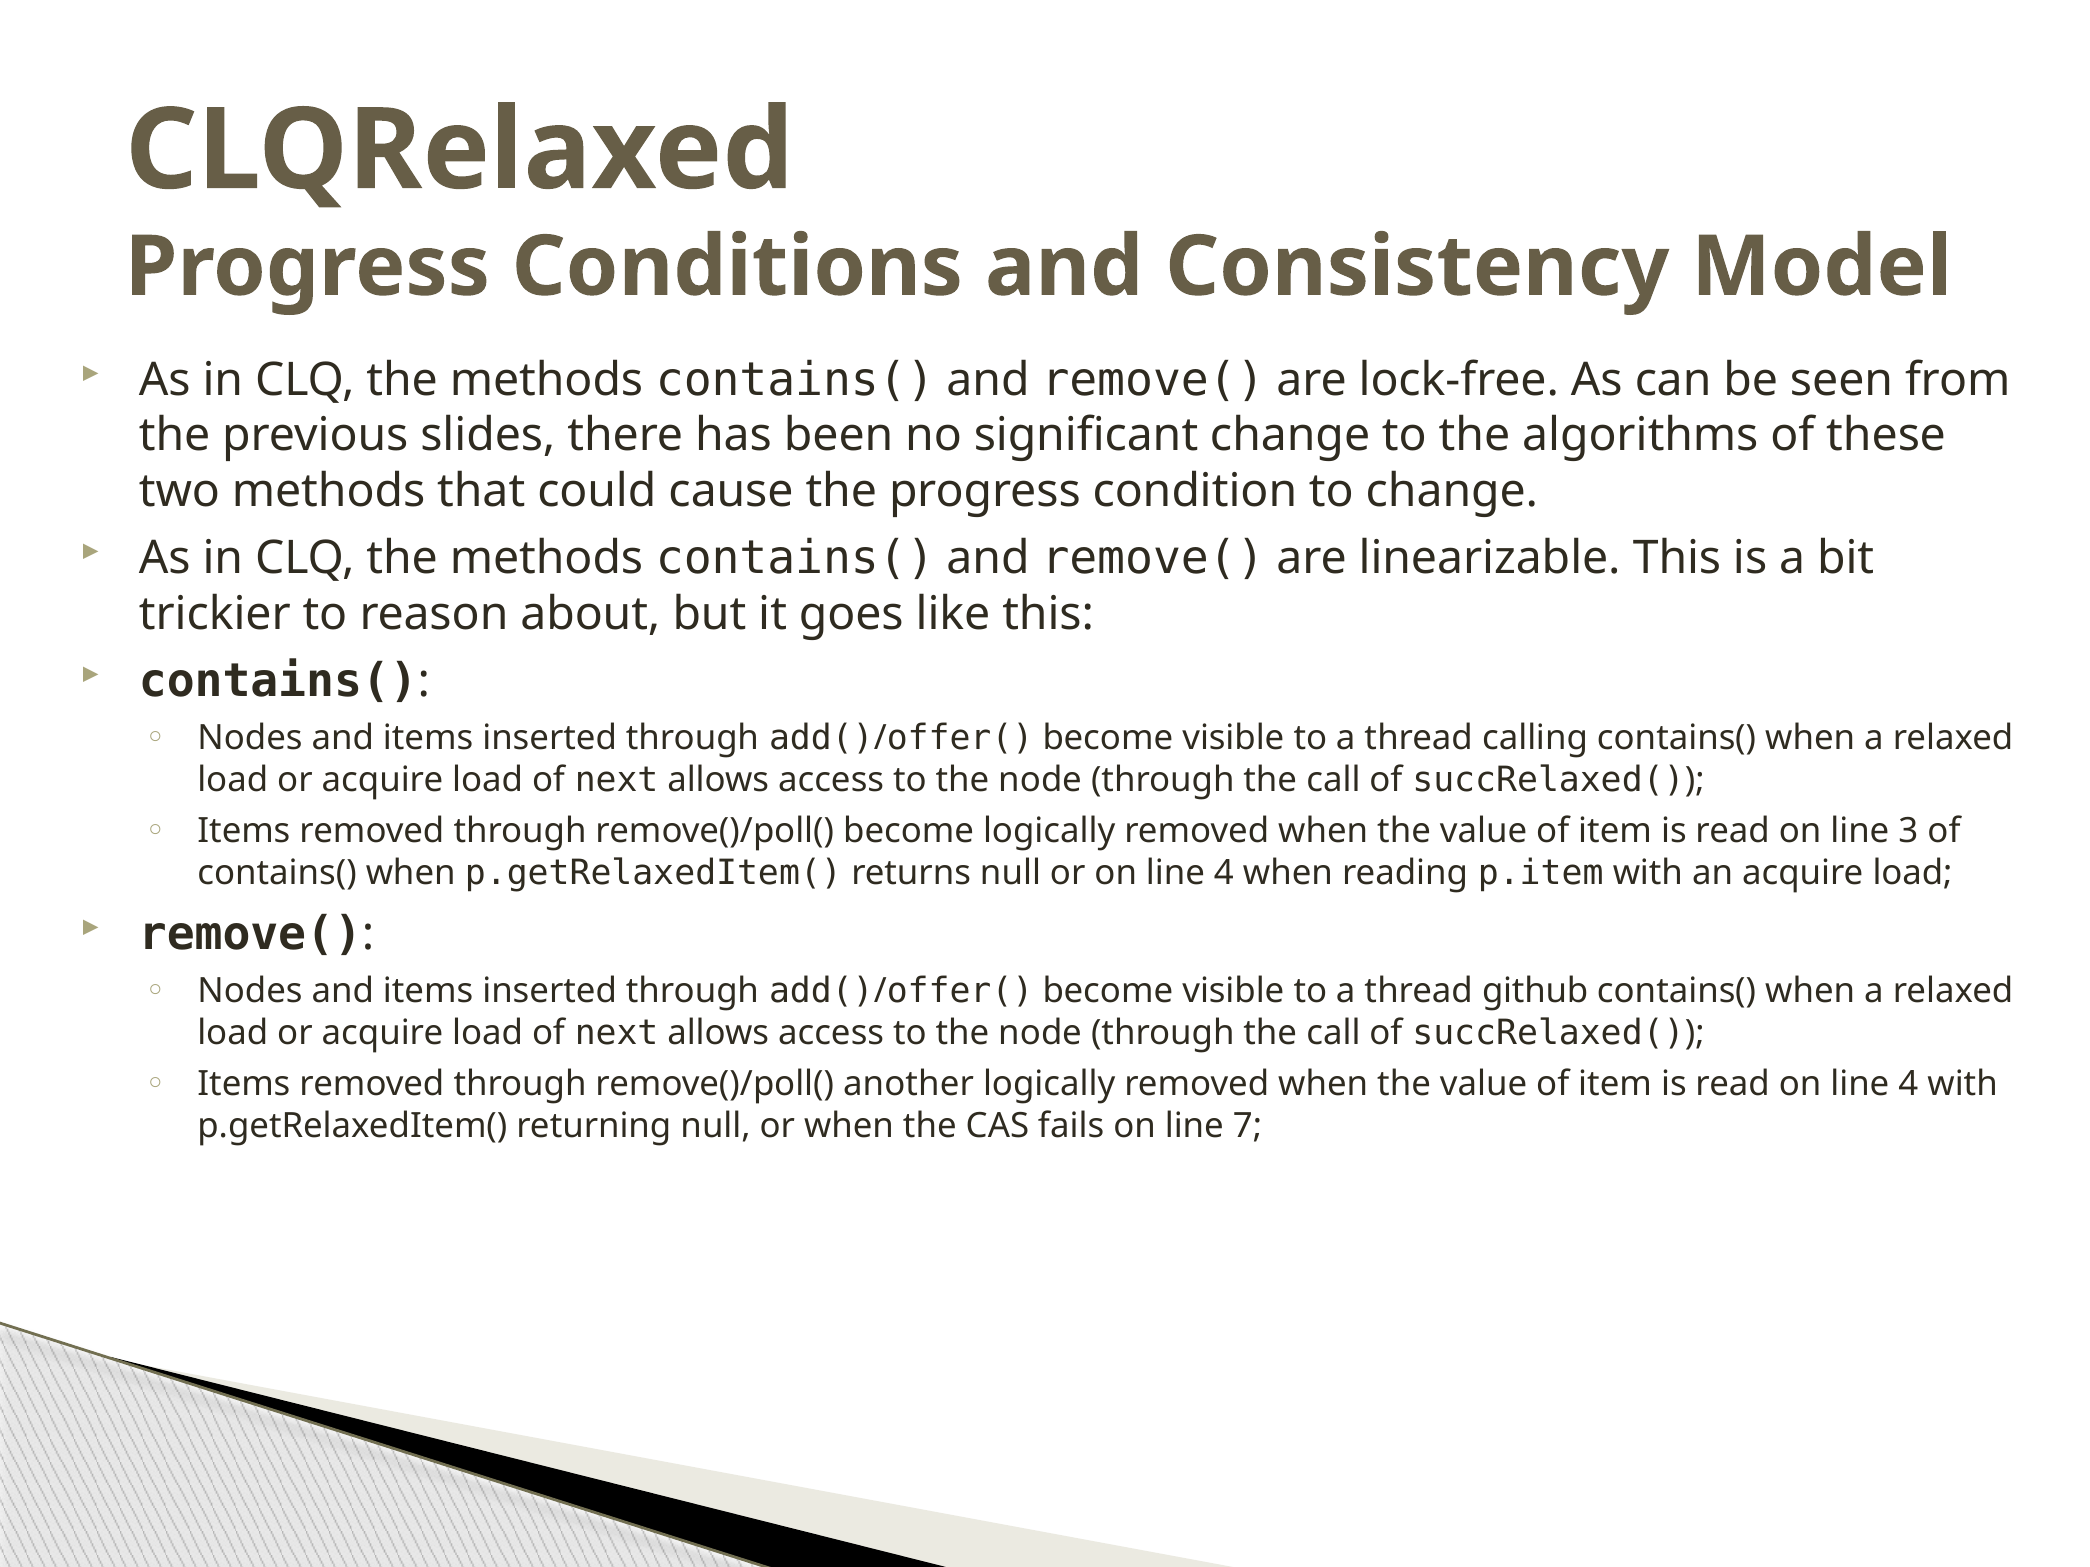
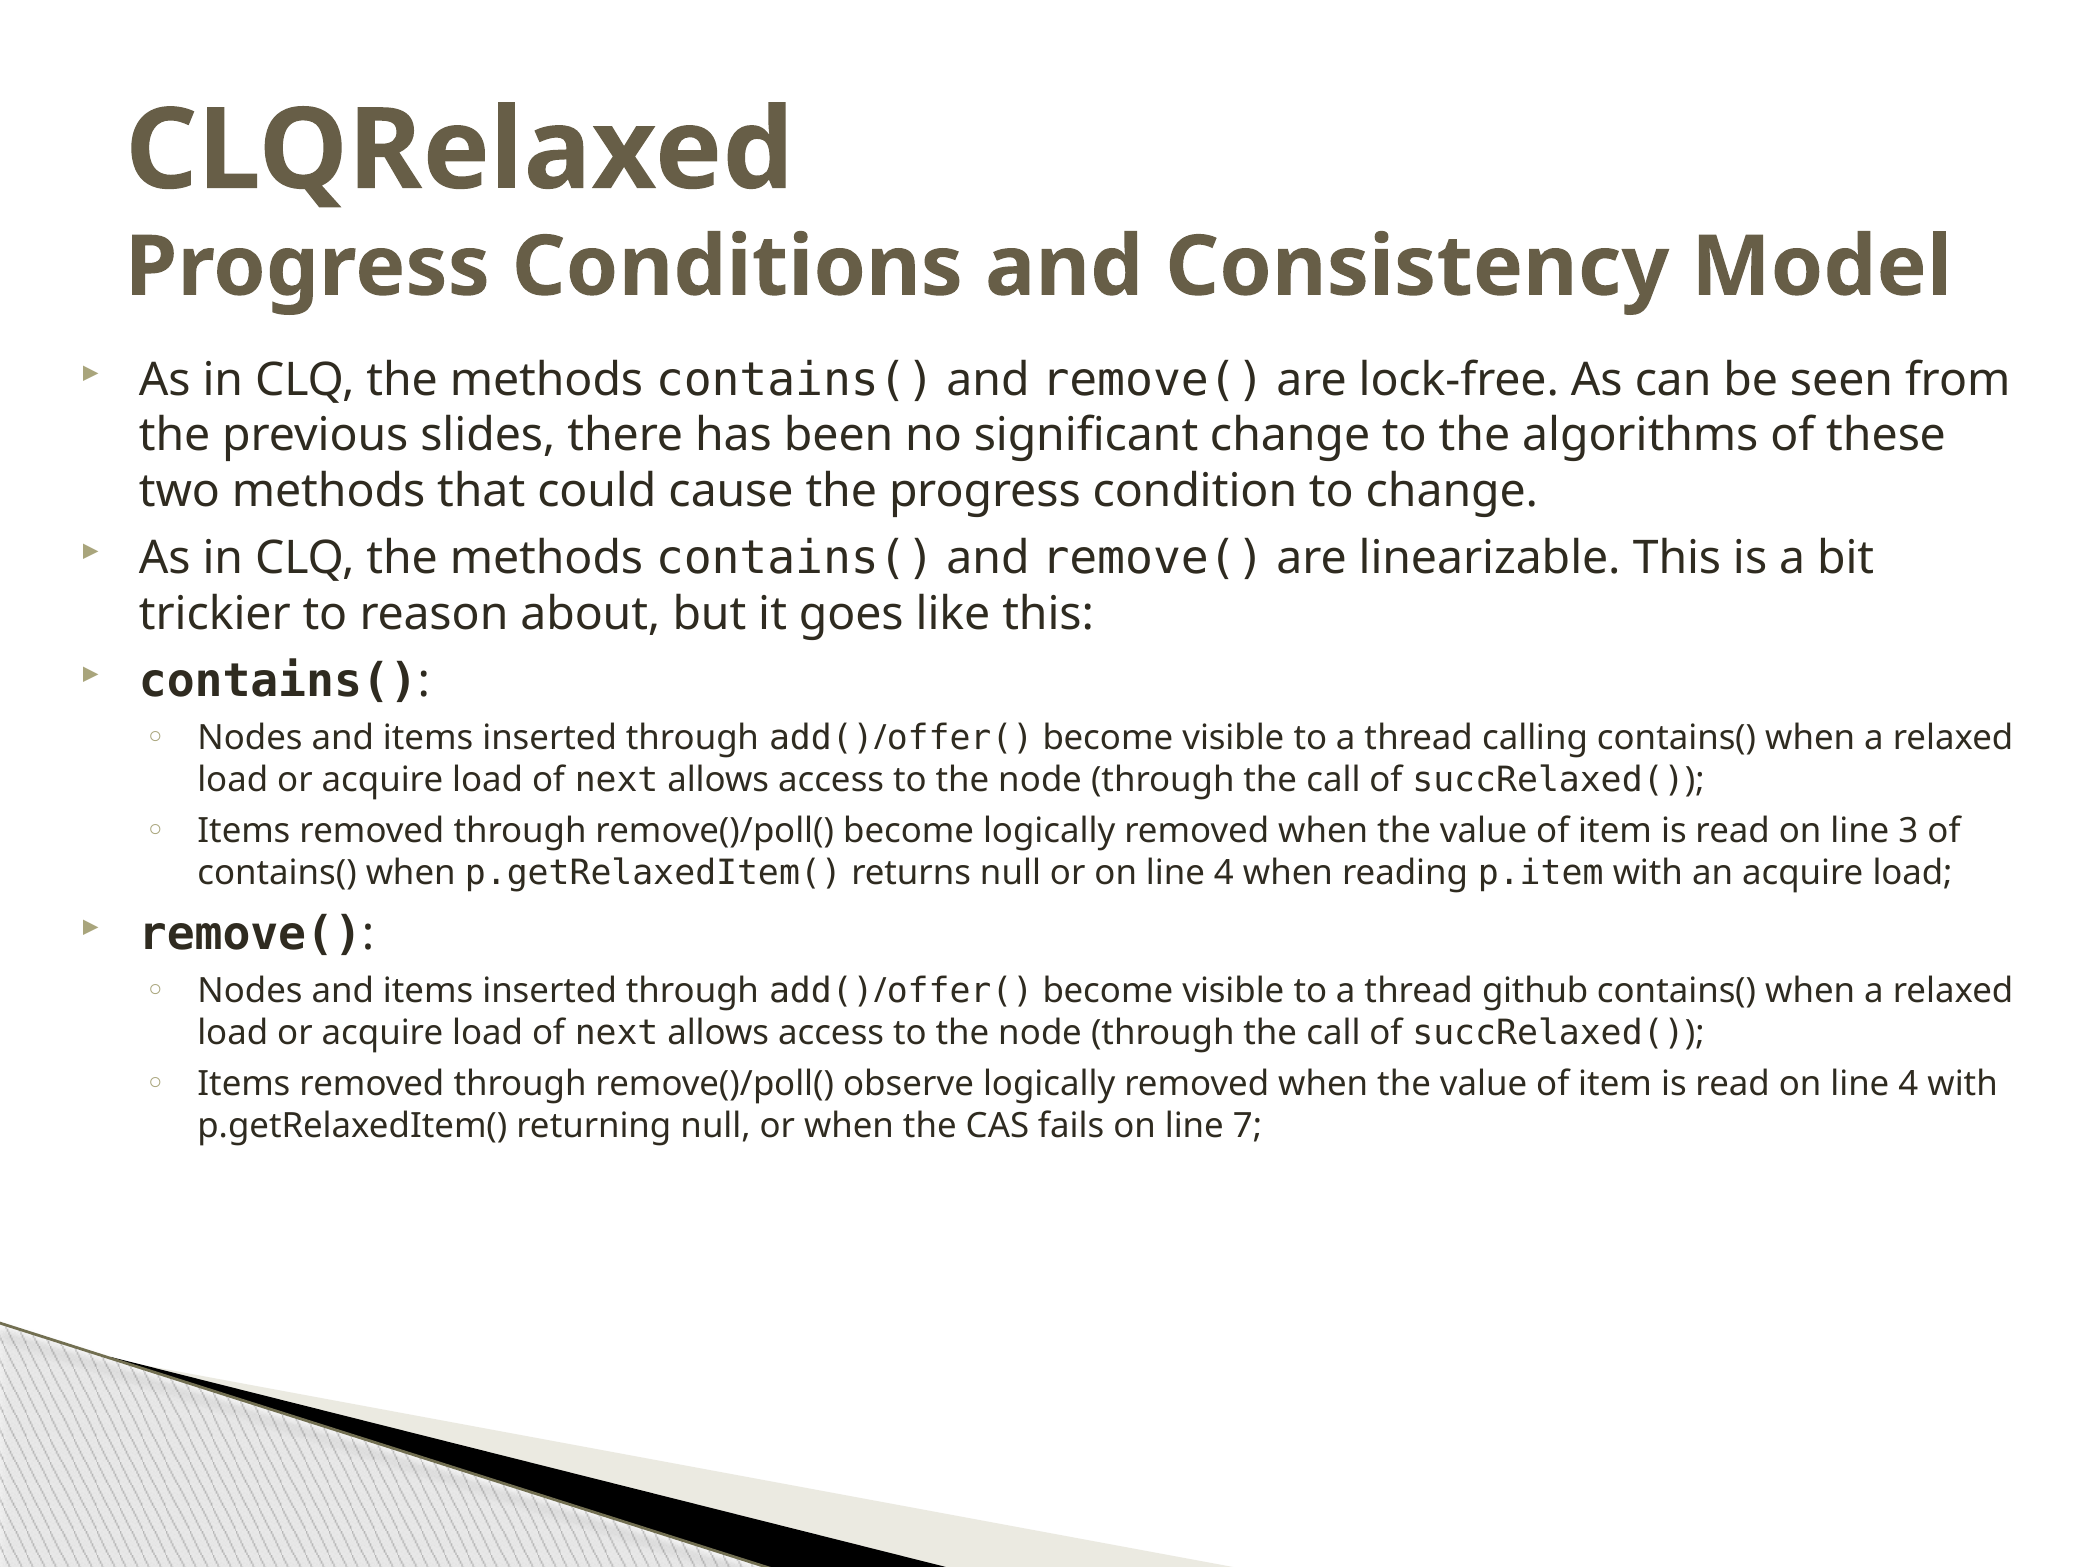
another: another -> observe (909, 1085)
